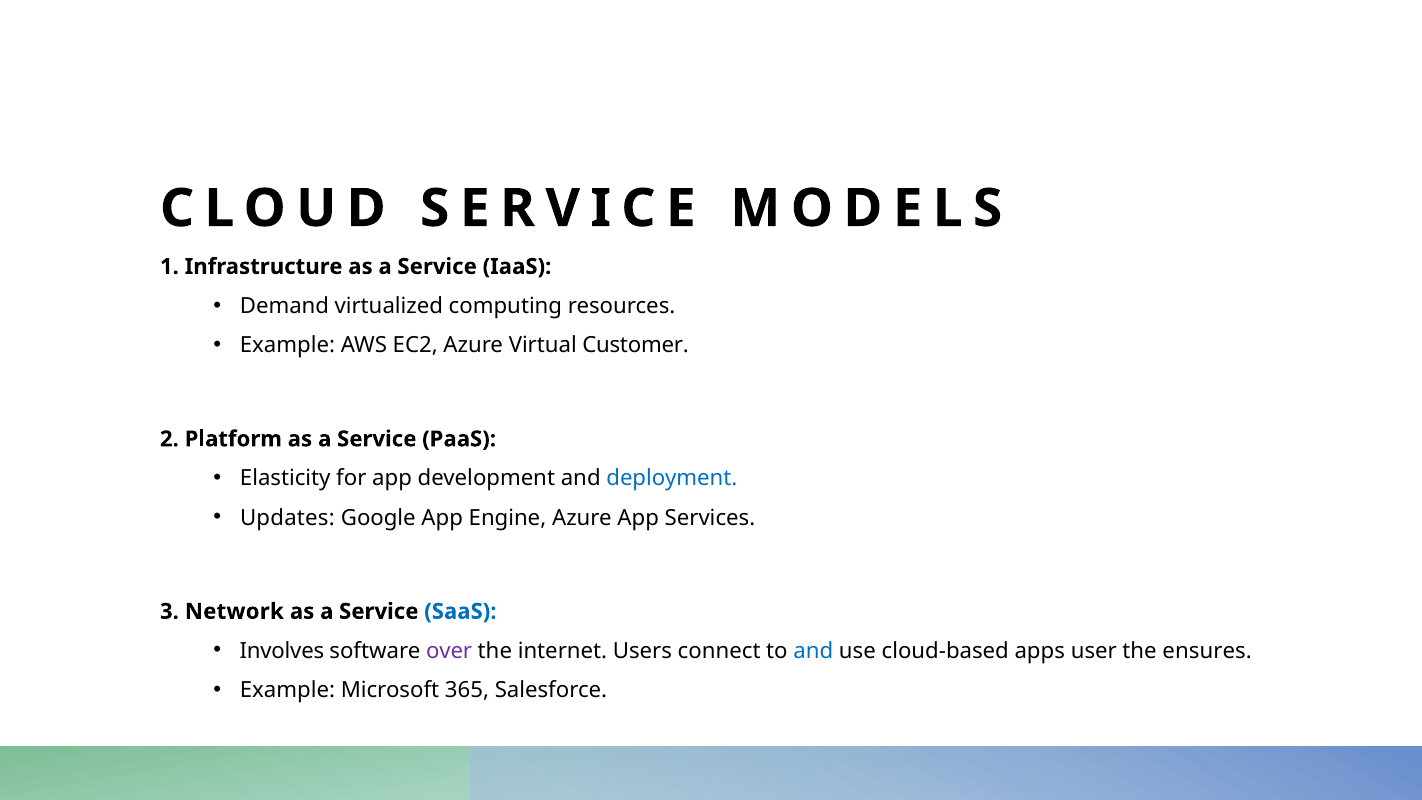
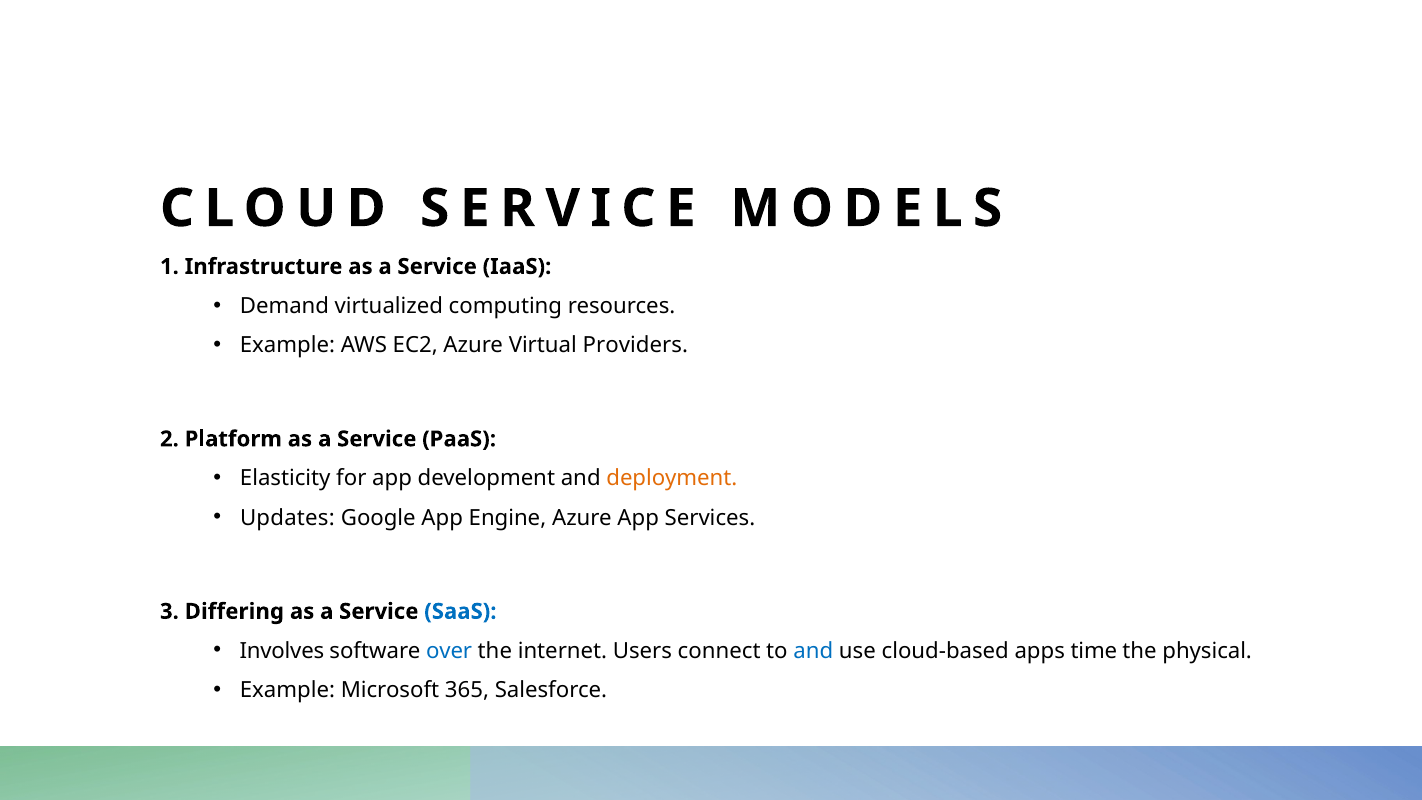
Customer: Customer -> Providers (635, 345)
deployment colour: blue -> orange (672, 478)
Network: Network -> Differing (234, 611)
over colour: purple -> blue (449, 651)
user: user -> time (1094, 651)
ensures: ensures -> physical (1207, 651)
